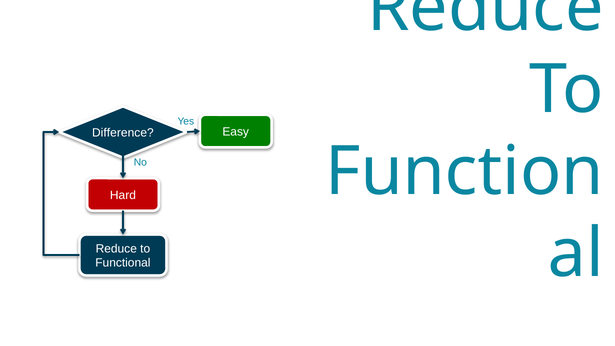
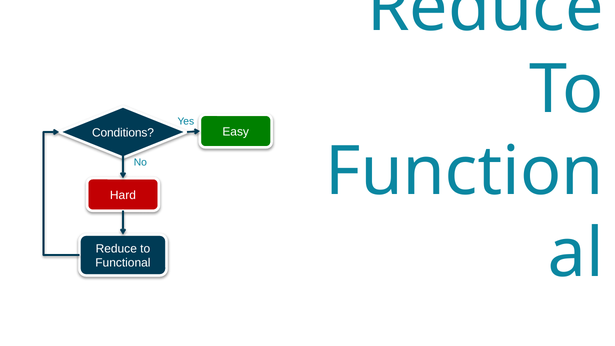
Difference: Difference -> Conditions (123, 133)
